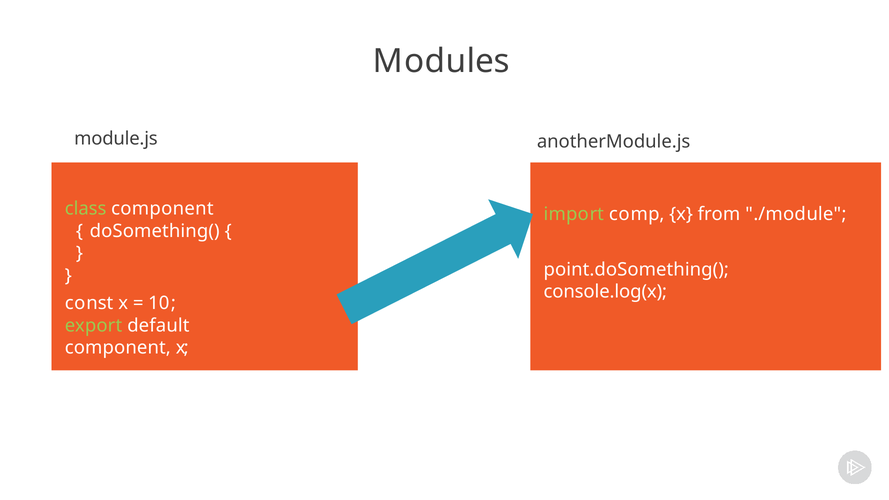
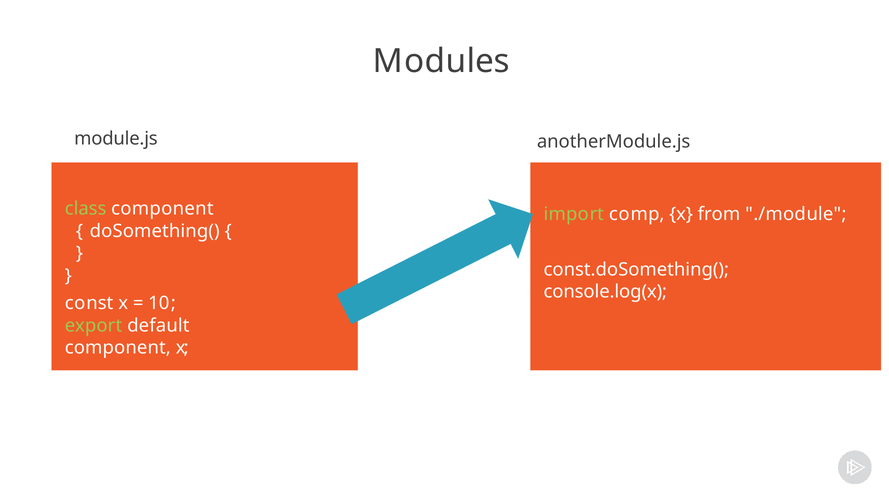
point.doSomething(: point.doSomething( -> const.doSomething( (636, 269)
